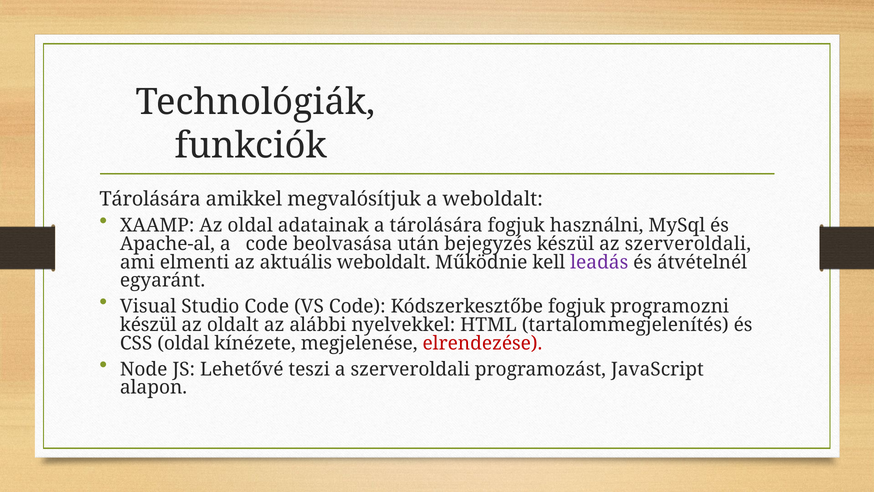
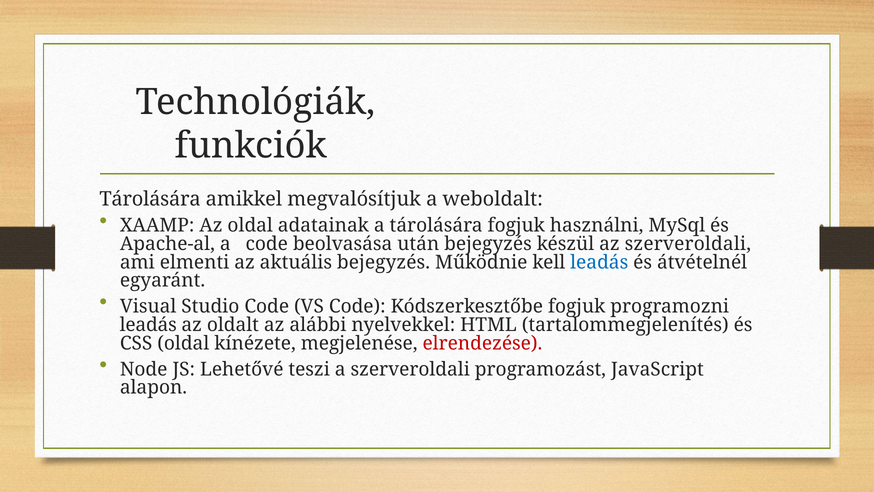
aktuális weboldalt: weboldalt -> bejegyzés (384, 262)
leadás colour: purple -> blue (599, 262)
készül: készül -> leadás (148, 325)
